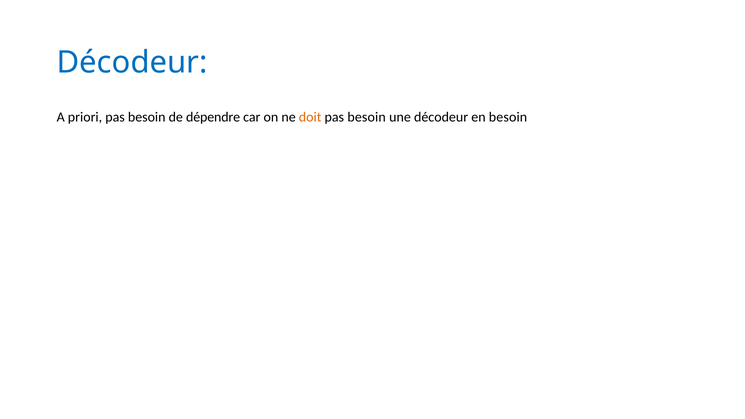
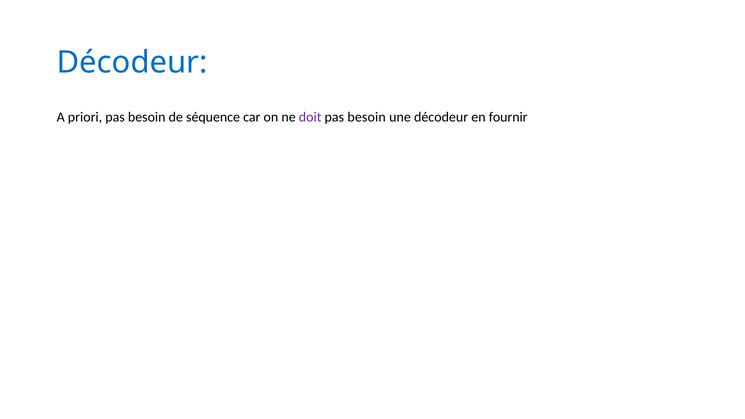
dépendre: dépendre -> séquence (213, 117)
doit colour: orange -> purple (310, 117)
en besoin: besoin -> fournir (508, 117)
